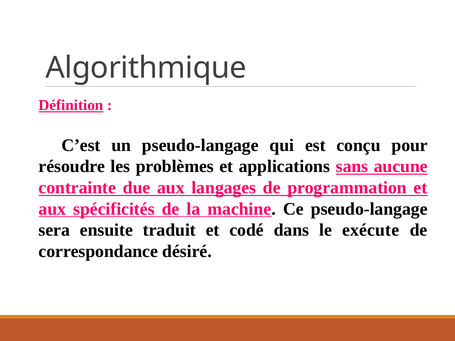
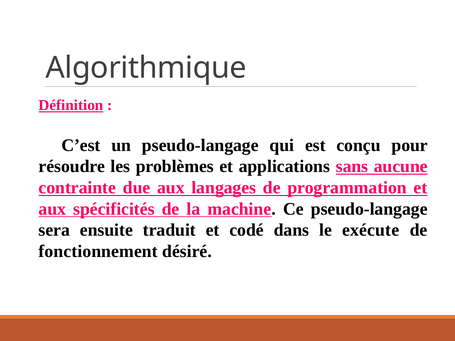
correspondance: correspondance -> fonctionnement (98, 252)
